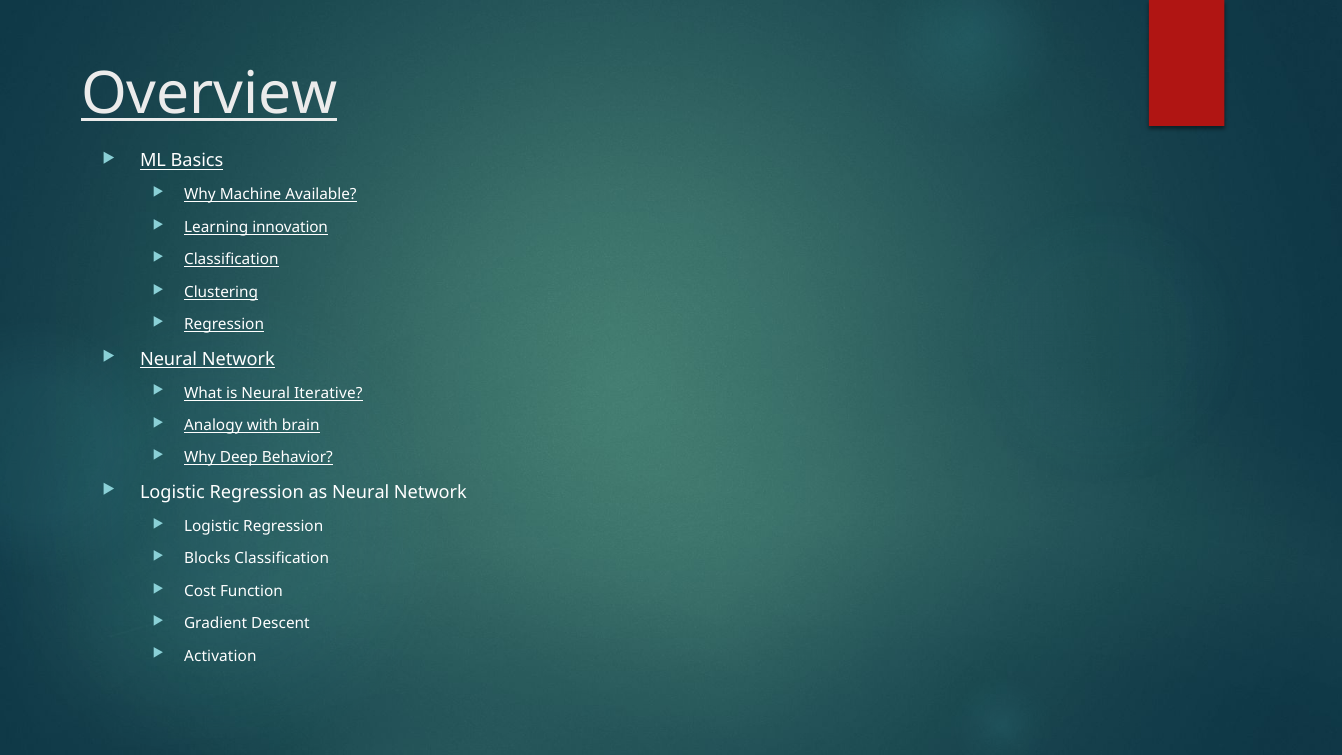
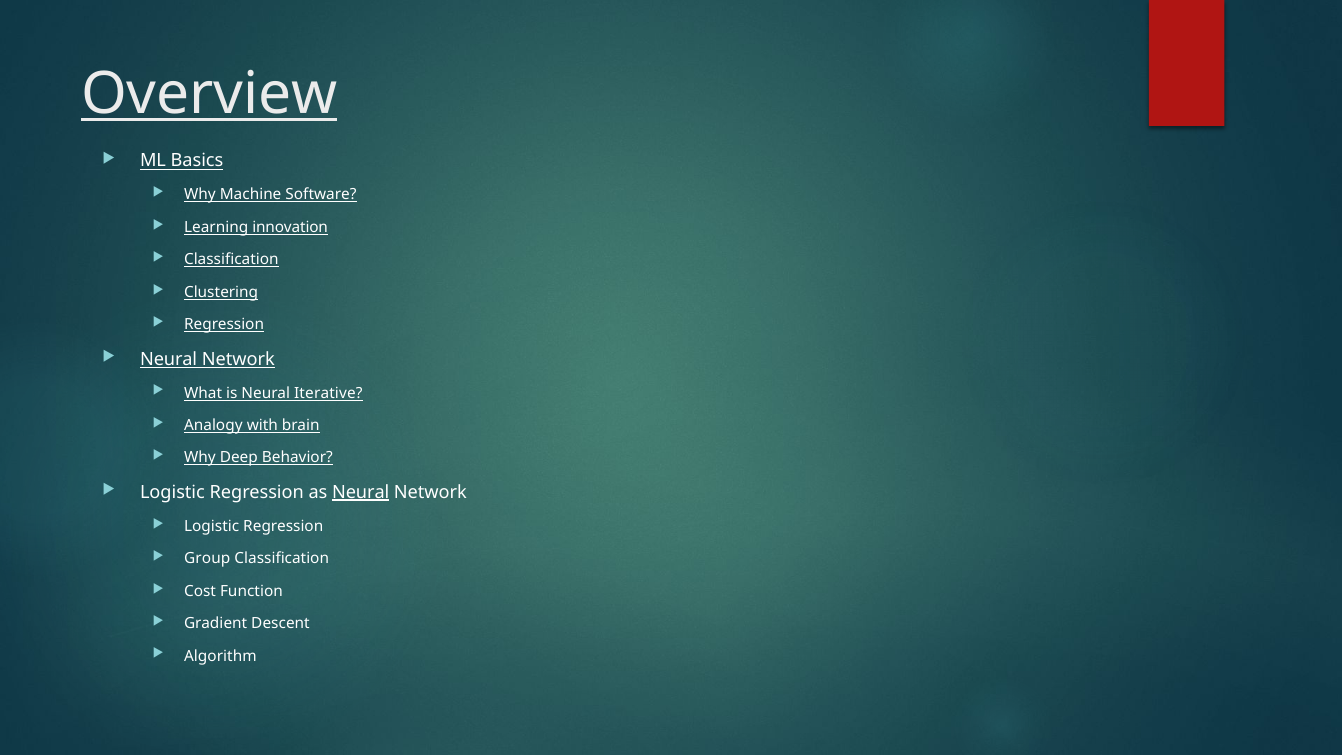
Available: Available -> Software (321, 195)
Neural underline: none -> present (361, 492)
Blocks: Blocks -> Group (207, 559)
Activation: Activation -> Algorithm (220, 656)
